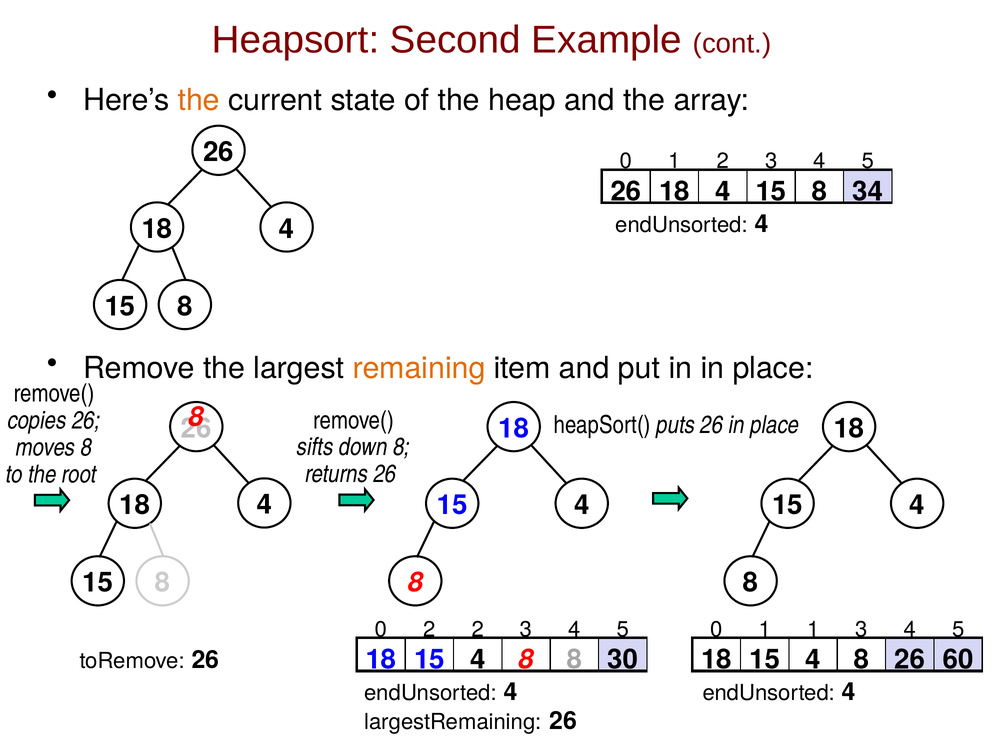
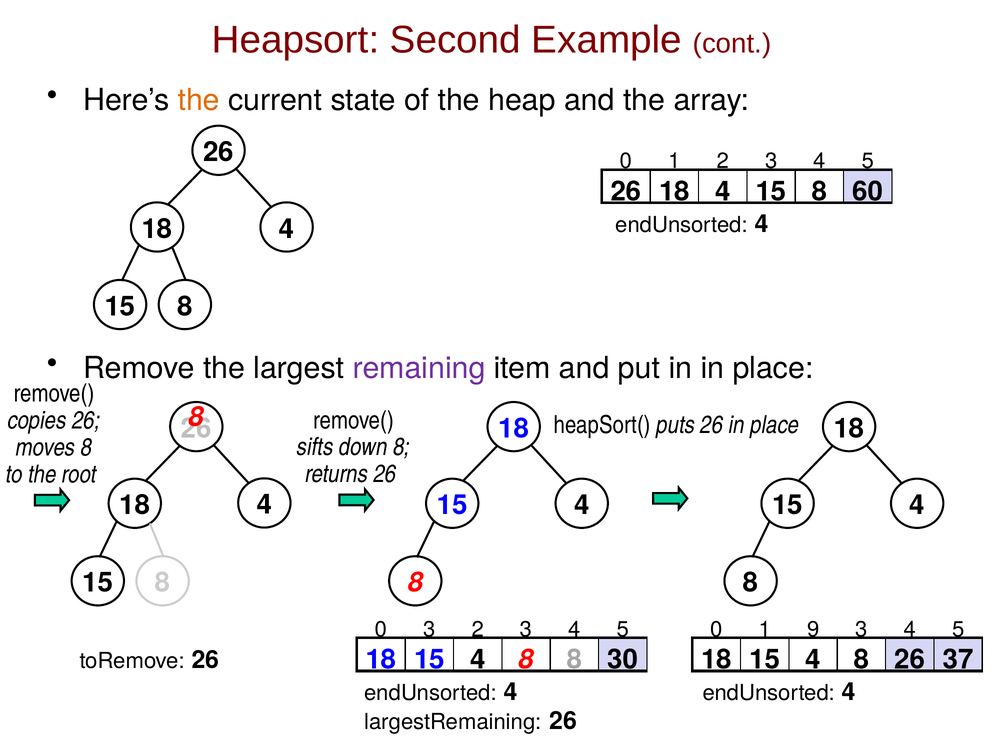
34: 34 -> 60 (868, 192)
remaining colour: orange -> purple (419, 368)
0 2: 2 -> 3 (429, 630)
1 1: 1 -> 9 (813, 630)
60: 60 -> 37 (958, 660)
